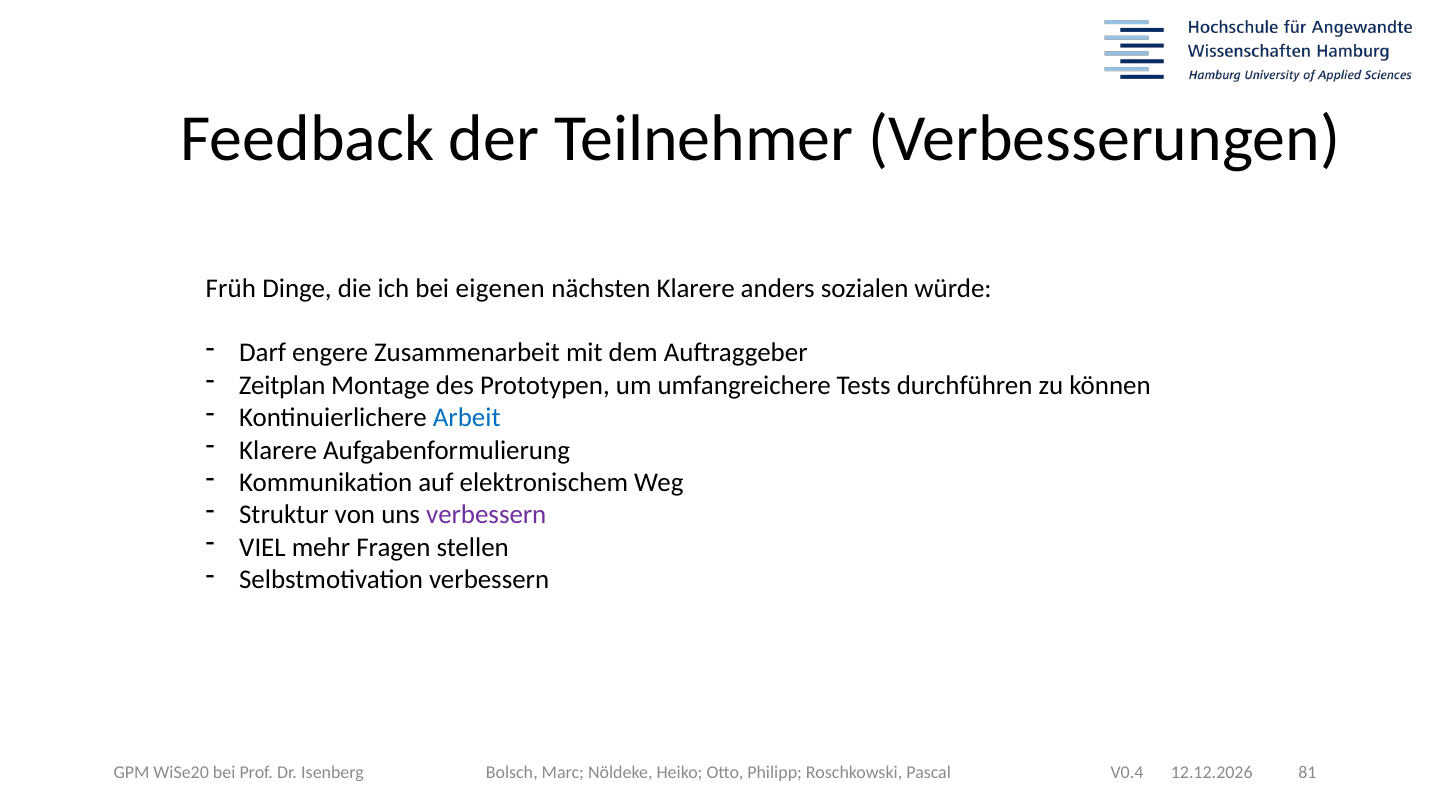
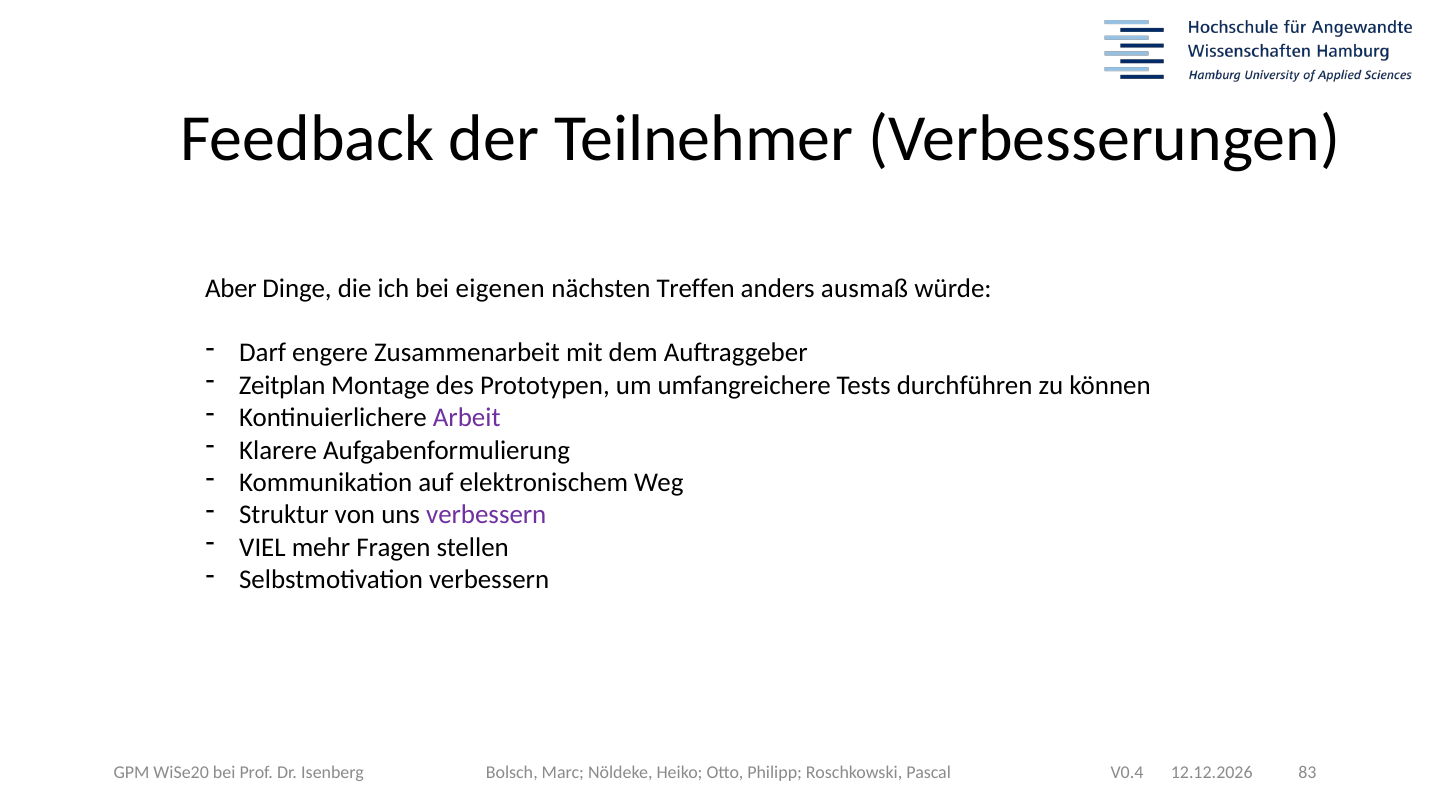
Früh: Früh -> Aber (231, 288)
nächsten Klarere: Klarere -> Treffen (696, 288)
sozialen: sozialen -> ausmaß (865, 288)
Arbeit colour: blue -> purple (467, 418)
81: 81 -> 83 (1307, 772)
